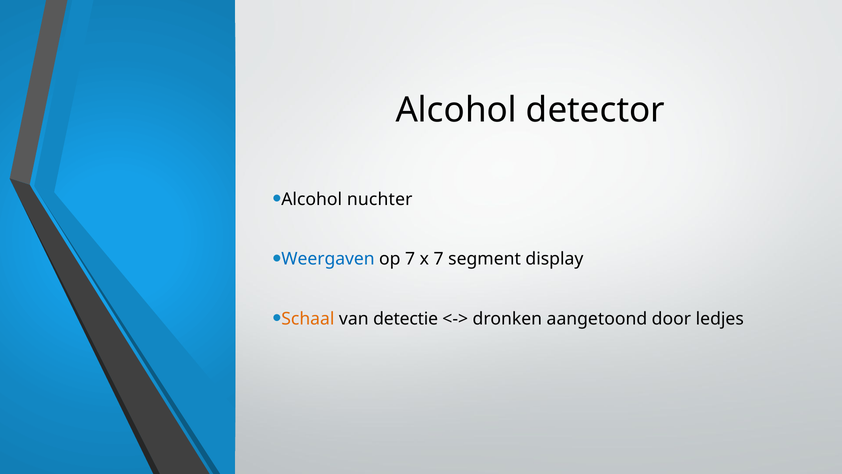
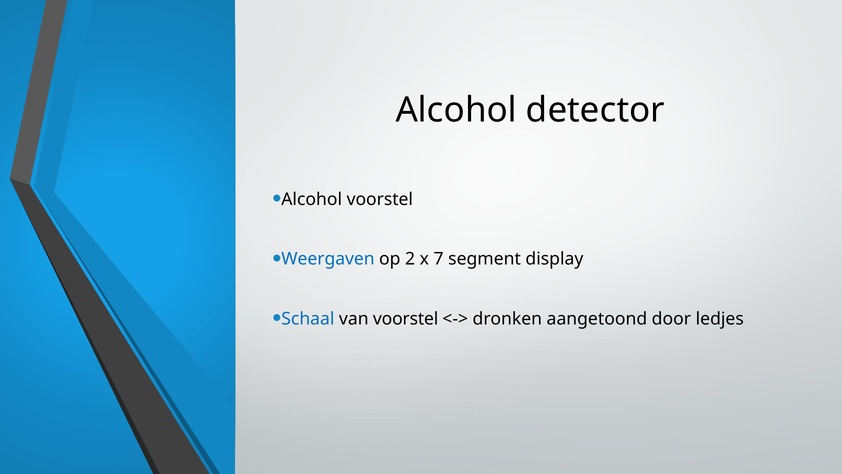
Alcohol nuchter: nuchter -> voorstel (380, 199)
op 7: 7 -> 2 (410, 259)
Schaal colour: orange -> blue (308, 319)
van detectie: detectie -> voorstel (406, 319)
